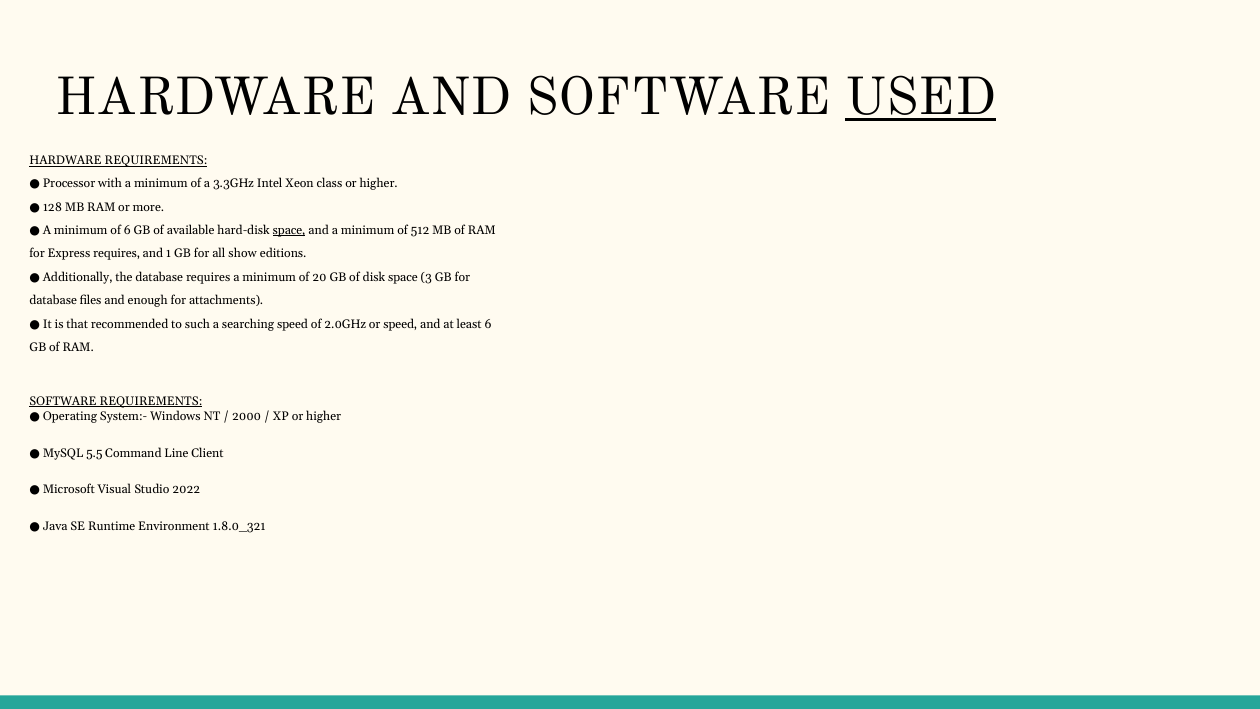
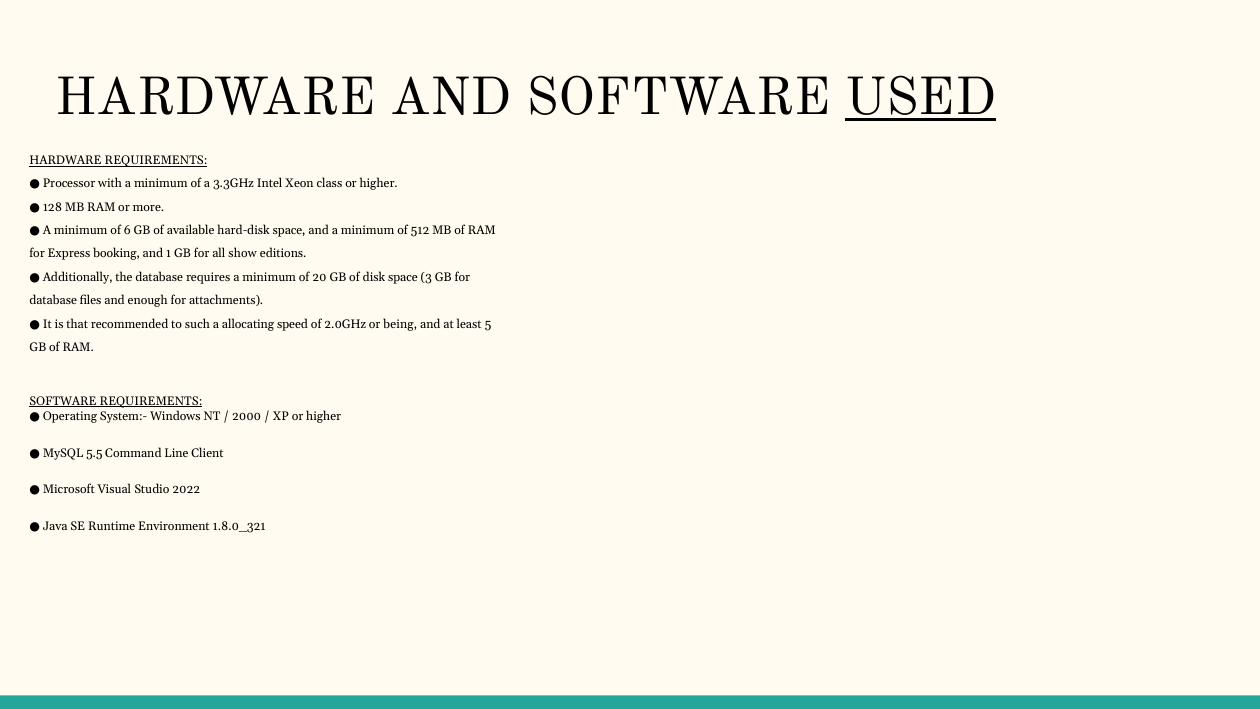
space underline: present -> none (289, 230)
Express requires: requires -> booking (117, 254)
searching: searching -> allocating (248, 324)
or speed: speed -> being (400, 324)
least 6: 6 -> 5 (488, 324)
